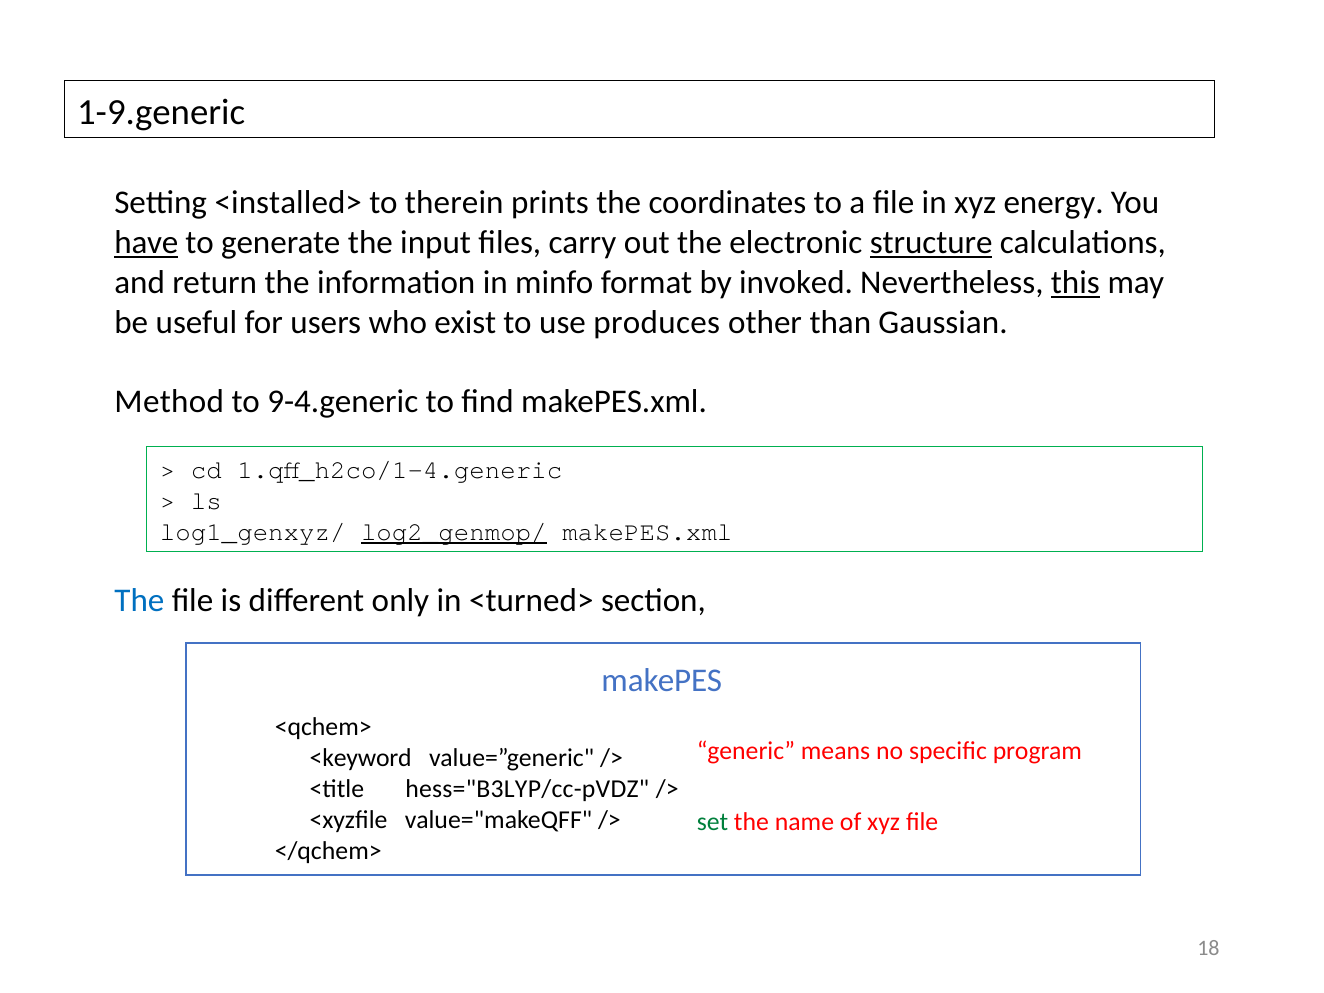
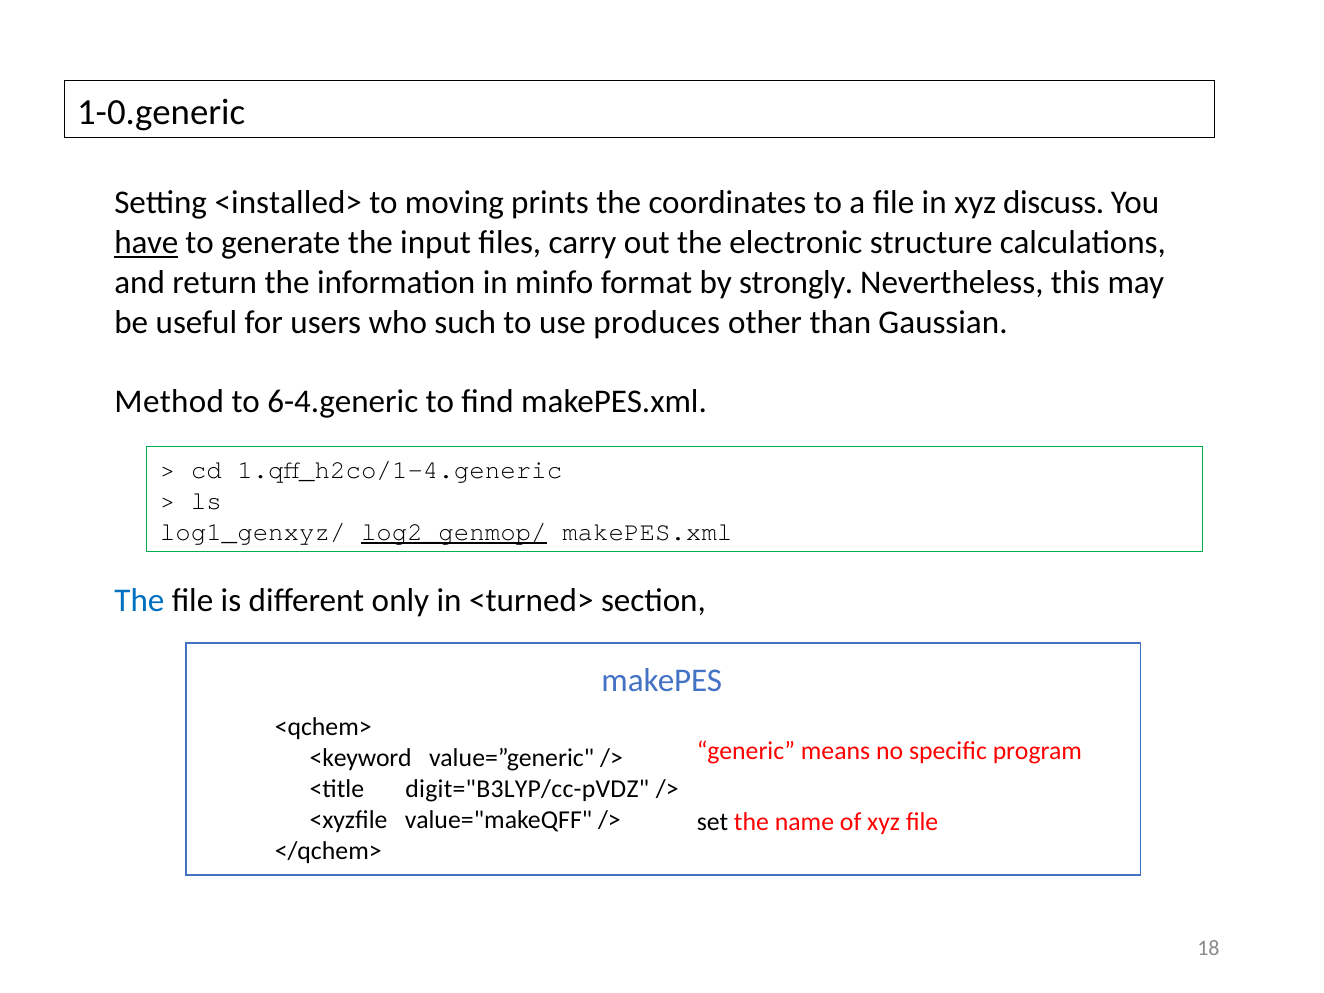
1-9.generic: 1-9.generic -> 1-0.generic (161, 112)
therein: therein -> moving (454, 203)
energy: energy -> discuss (1054, 203)
structure underline: present -> none (931, 243)
invoked: invoked -> strongly (796, 282)
this underline: present -> none (1075, 282)
exist: exist -> such (465, 322)
9-4.generic: 9-4.generic -> 6-4.generic (343, 402)
hess="B3LYP/cc-pVDZ: hess="B3LYP/cc-pVDZ -> digit="B3LYP/cc-pVDZ (527, 789)
set colour: green -> black (712, 822)
